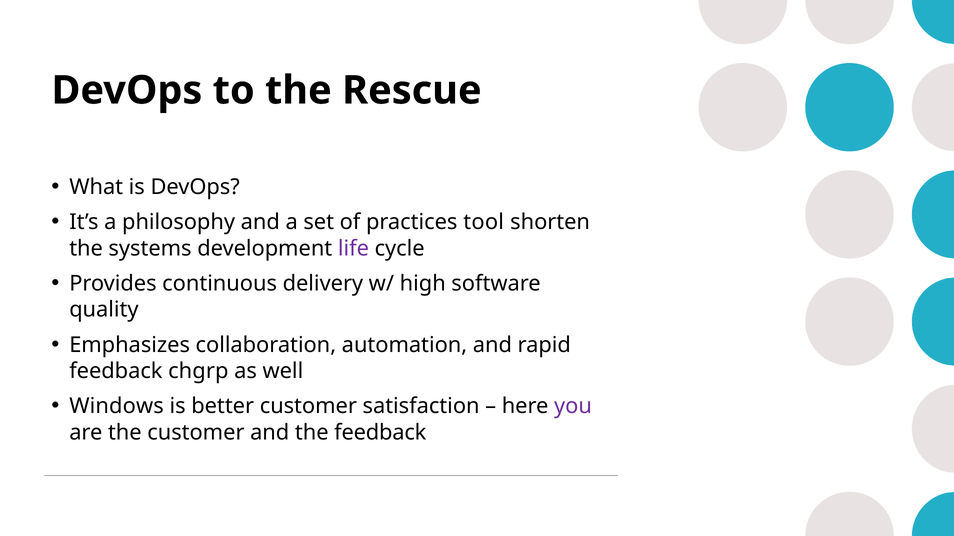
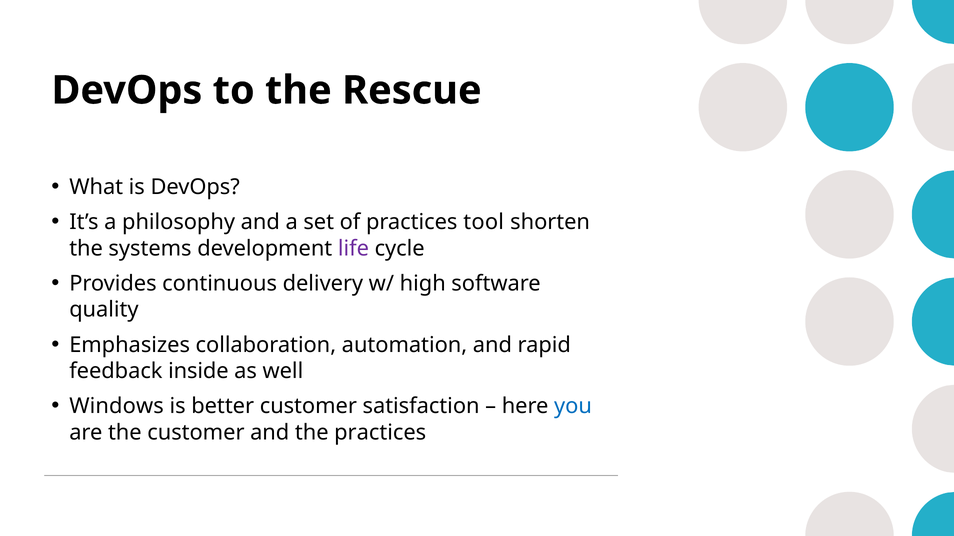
chgrp: chgrp -> inside (198, 371)
you colour: purple -> blue (573, 407)
the feedback: feedback -> practices (380, 433)
